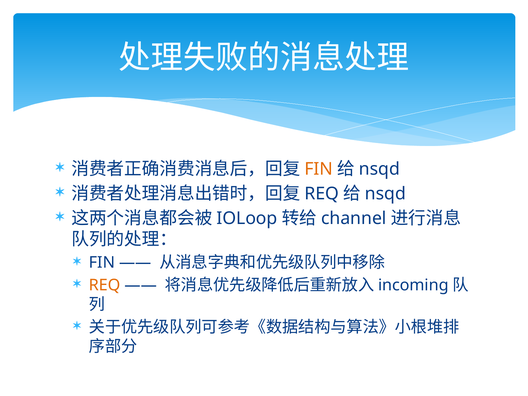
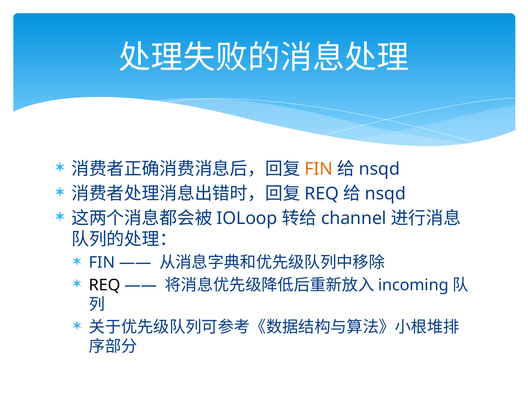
REQ colour: orange -> black (105, 285)
